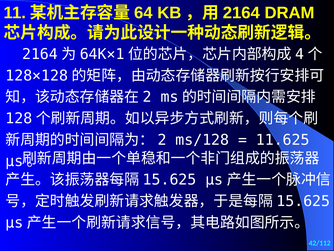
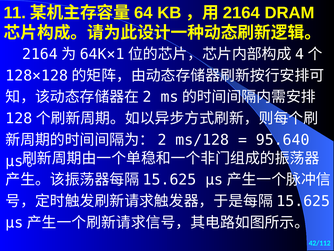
11.625: 11.625 -> 95.640 (283, 140)
